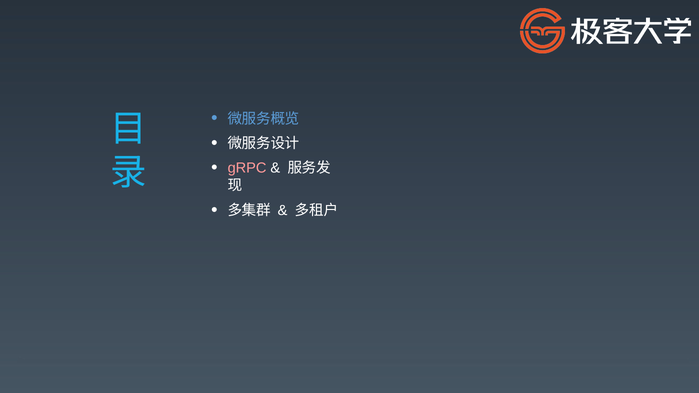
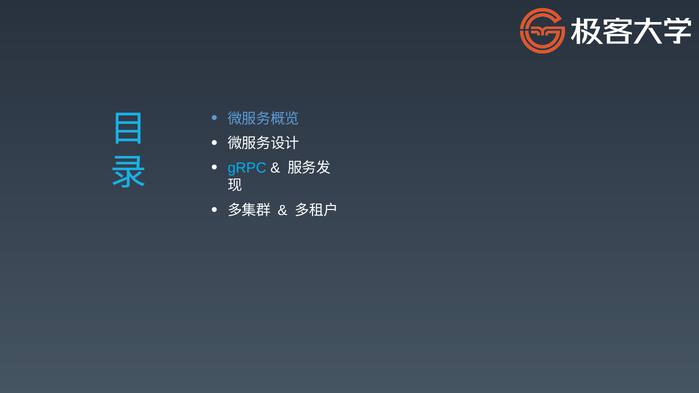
gRPC colour: pink -> light blue (247, 168)
